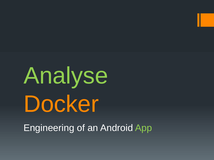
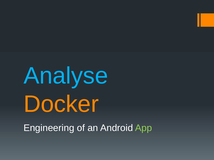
Analyse colour: light green -> light blue (66, 76)
